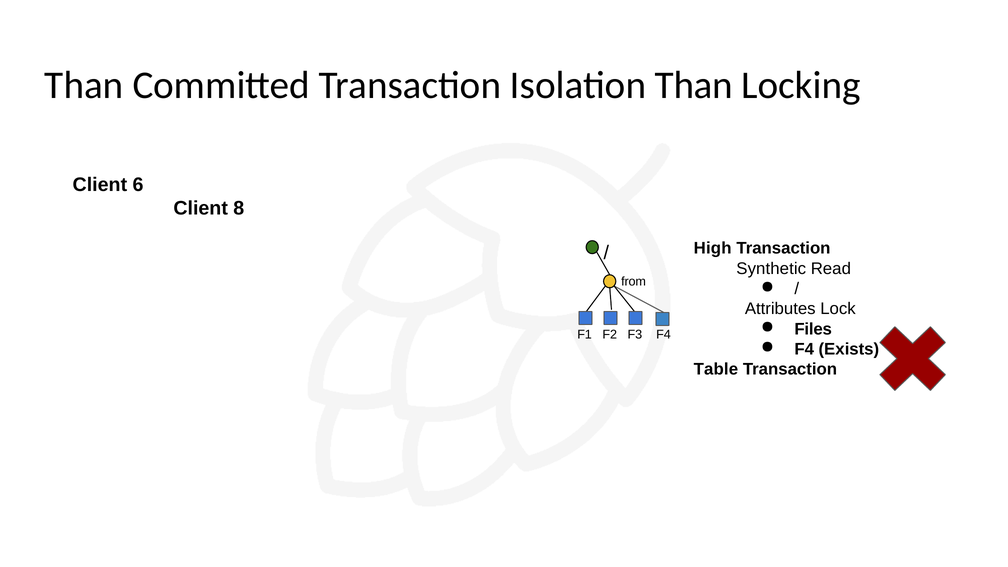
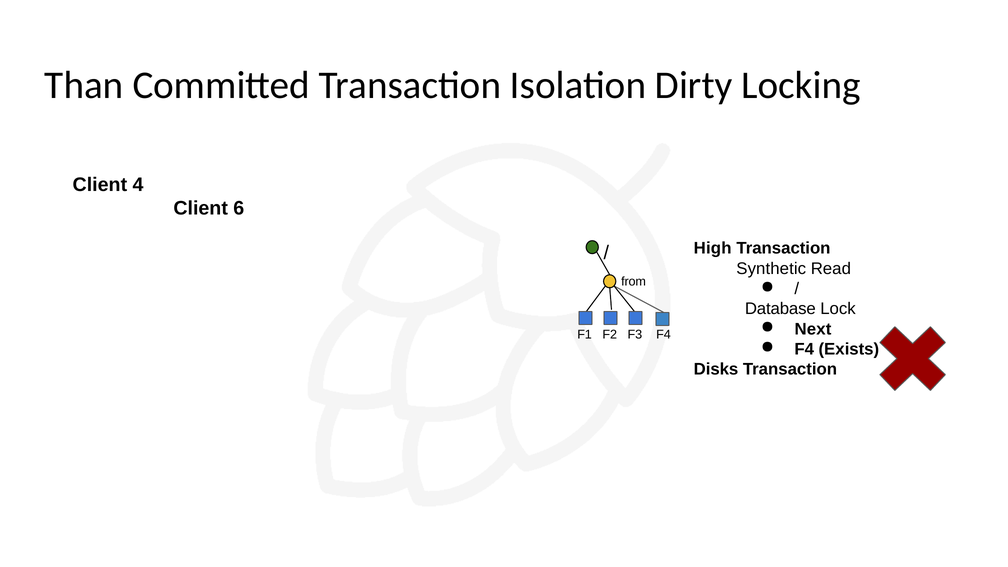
Isolation Than: Than -> Dirty (694, 85)
6: 6 -> 4 (138, 185)
8: 8 -> 6 (239, 208)
Attributes: Attributes -> Database (780, 309)
Files: Files -> Next (813, 329)
Table: Table -> Disks (716, 369)
